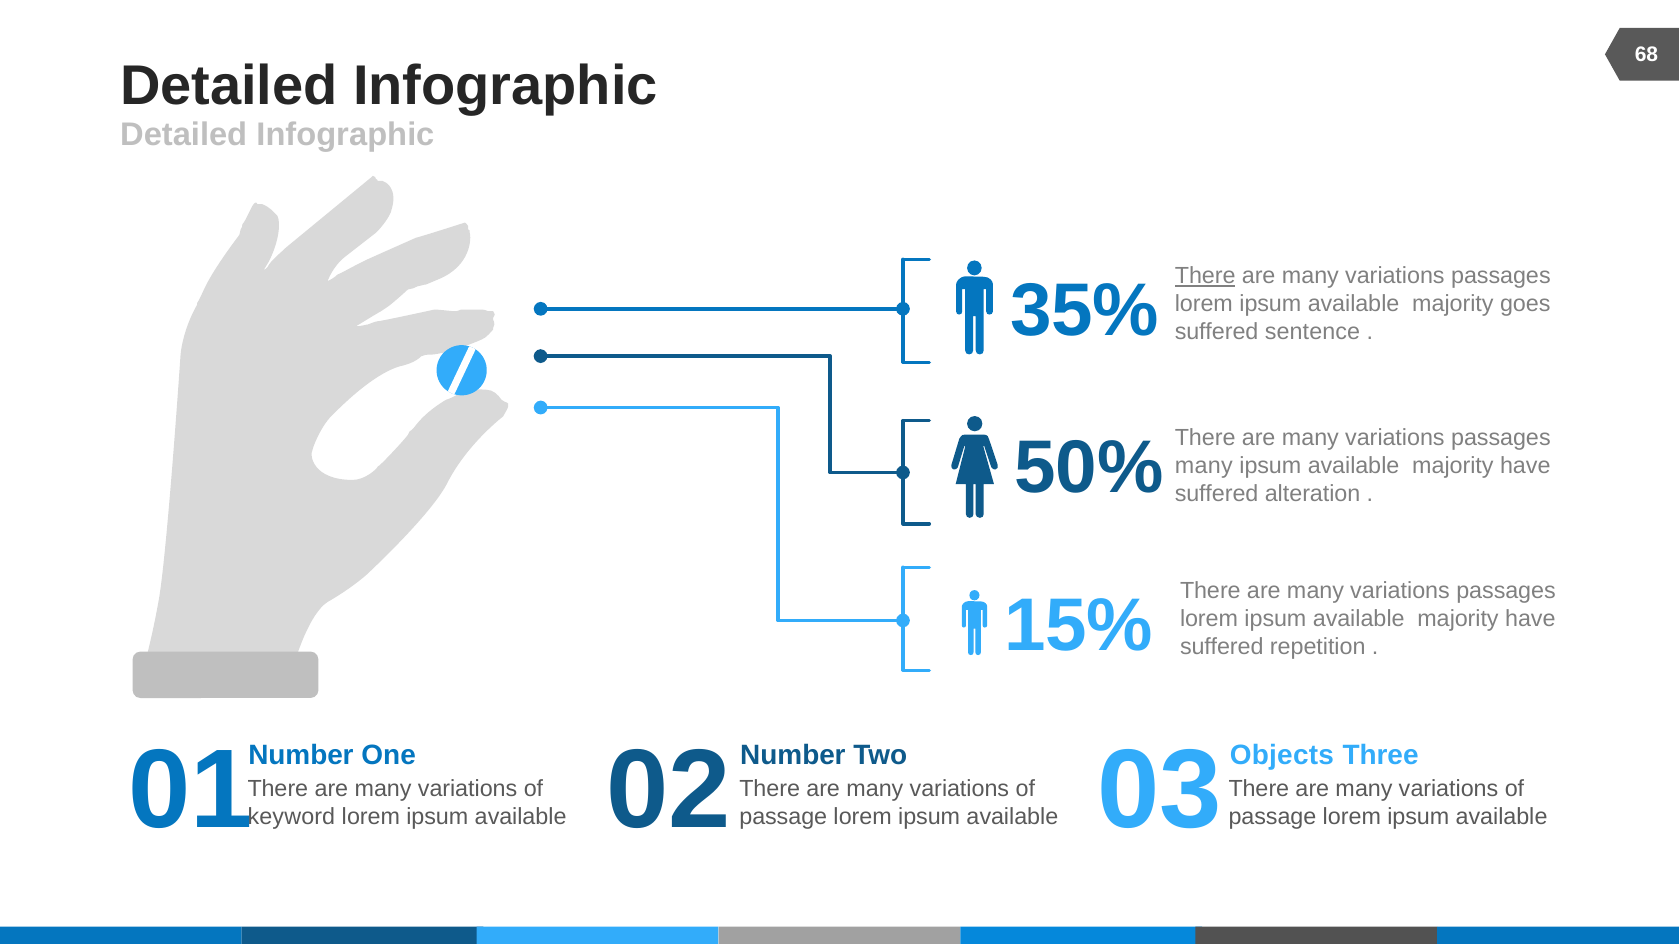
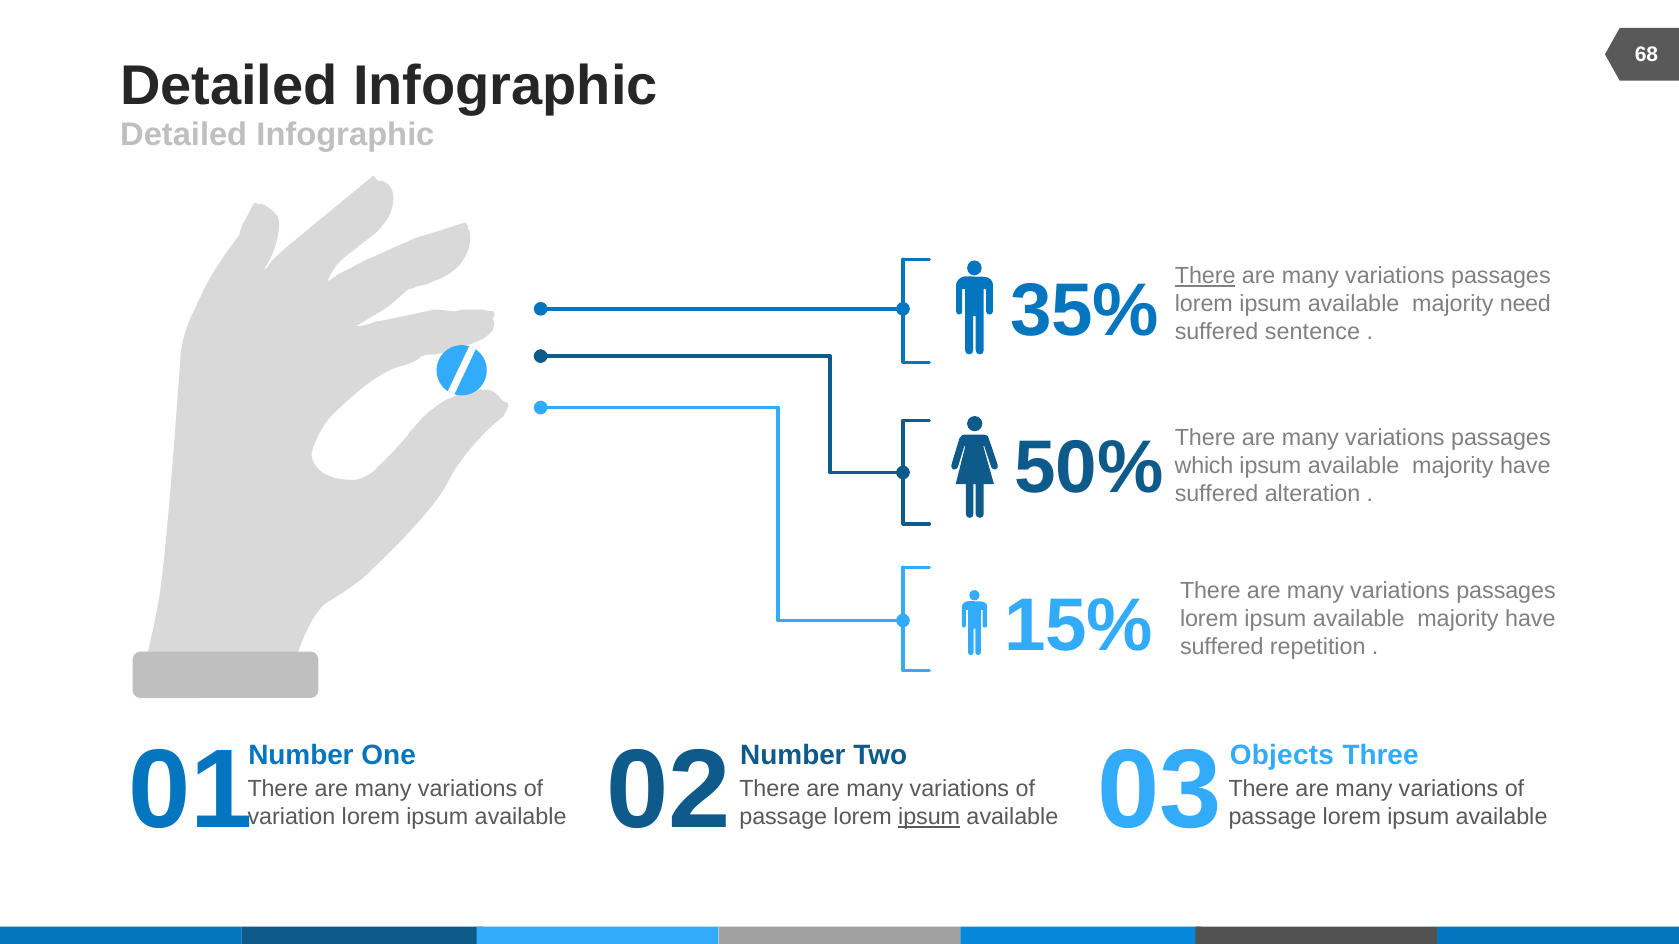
goes: goes -> need (1525, 304)
many: many -> which (1204, 466)
keyword: keyword -> variation (291, 818)
ipsum underline: none -> present (929, 818)
